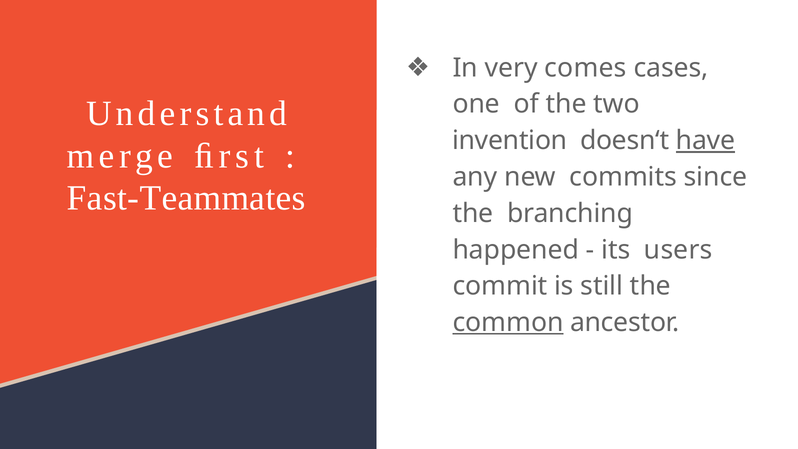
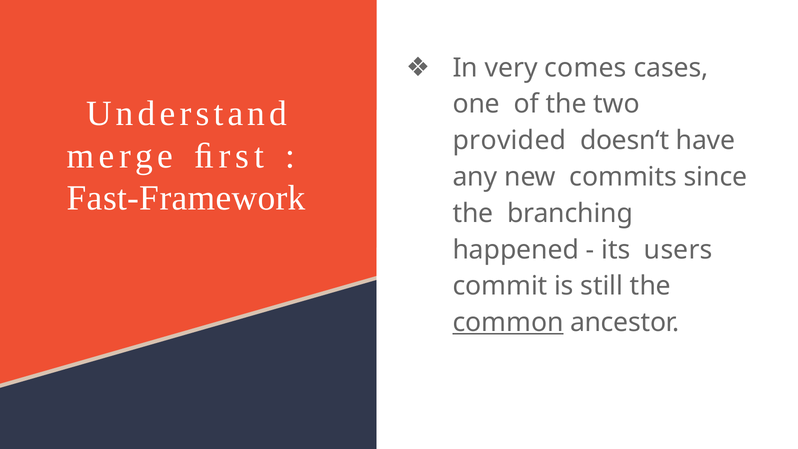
invention: invention -> provided (509, 141)
have underline: present -> none (706, 141)
Fast-Teammates: Fast-Teammates -> Fast-Framework (186, 198)
